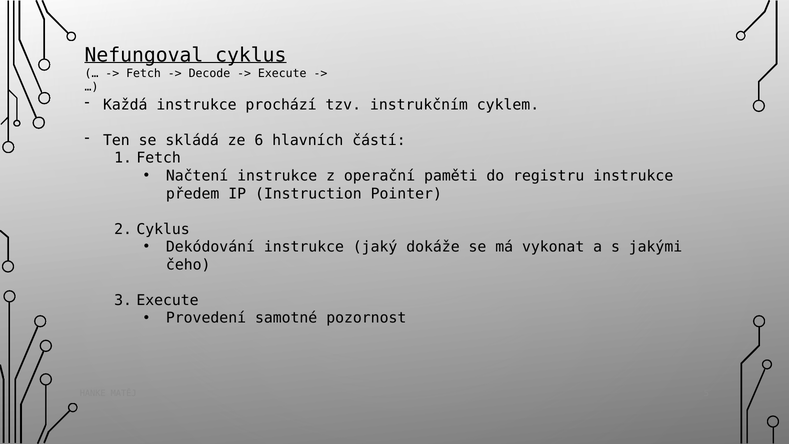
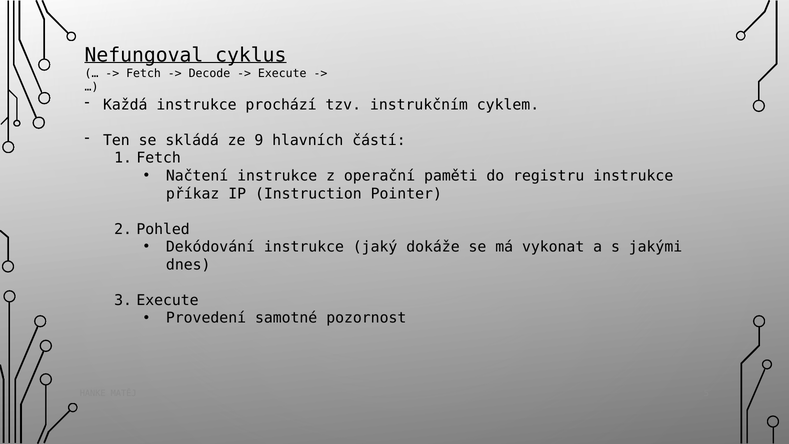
6: 6 -> 9 (259, 140)
předem: předem -> příkaz (193, 194)
Cyklus: Cyklus -> Pohled (163, 229)
čeho: čeho -> dnes (188, 265)
